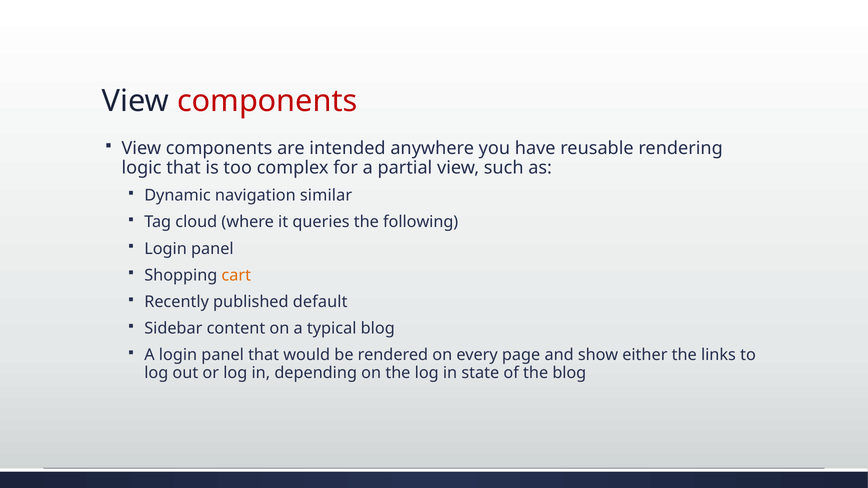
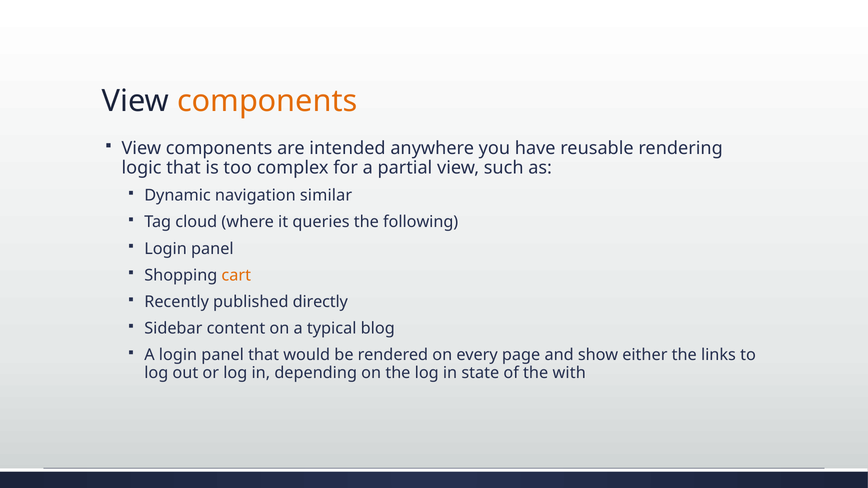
components colour: red -> orange (267, 101)
default: default -> directly (320, 302)
the blog: blog -> with (569, 373)
